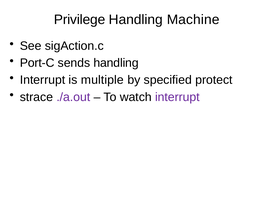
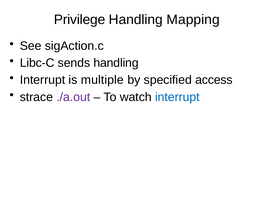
Machine: Machine -> Mapping (193, 20)
Port-C: Port-C -> Libc-C (37, 63)
protect: protect -> access (214, 80)
interrupt colour: purple -> blue (177, 97)
